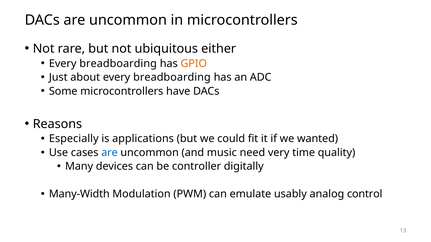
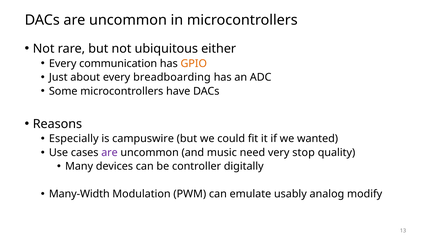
breadboarding: breadboarding -> communication (118, 64)
applications: applications -> campuswire (143, 139)
are colour: blue -> purple (109, 153)
time: time -> stop (304, 153)
control: control -> modify (365, 194)
